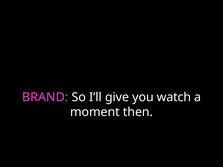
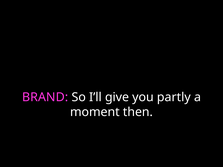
watch: watch -> partly (174, 97)
